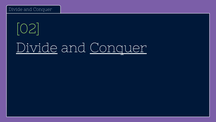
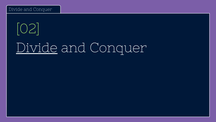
Conquer underline: present -> none (118, 48)
